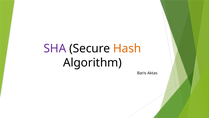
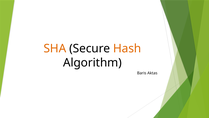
SHA colour: purple -> orange (55, 48)
